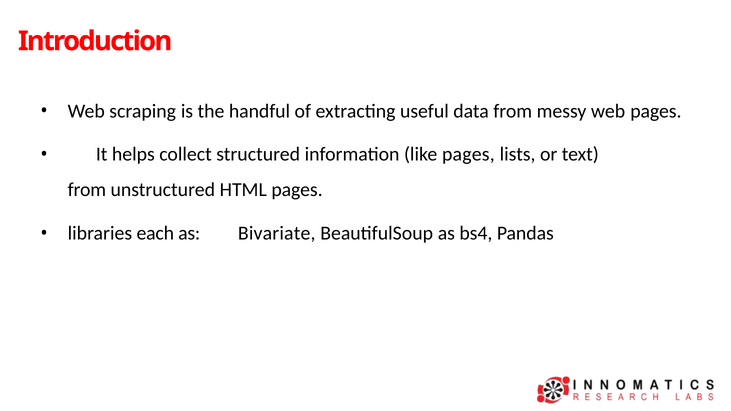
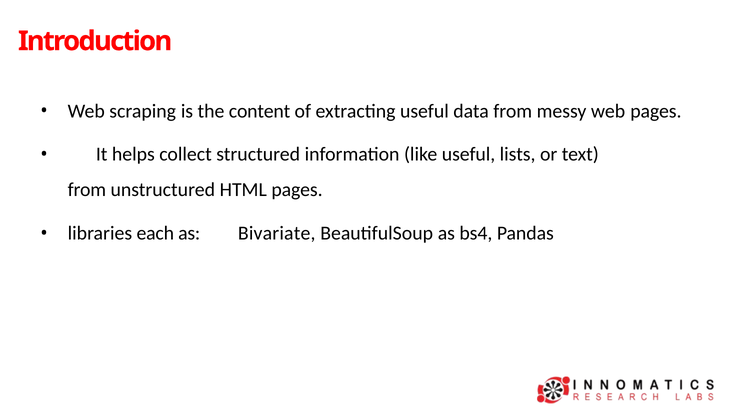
handful: handful -> content (260, 111)
like pages: pages -> useful (469, 155)
